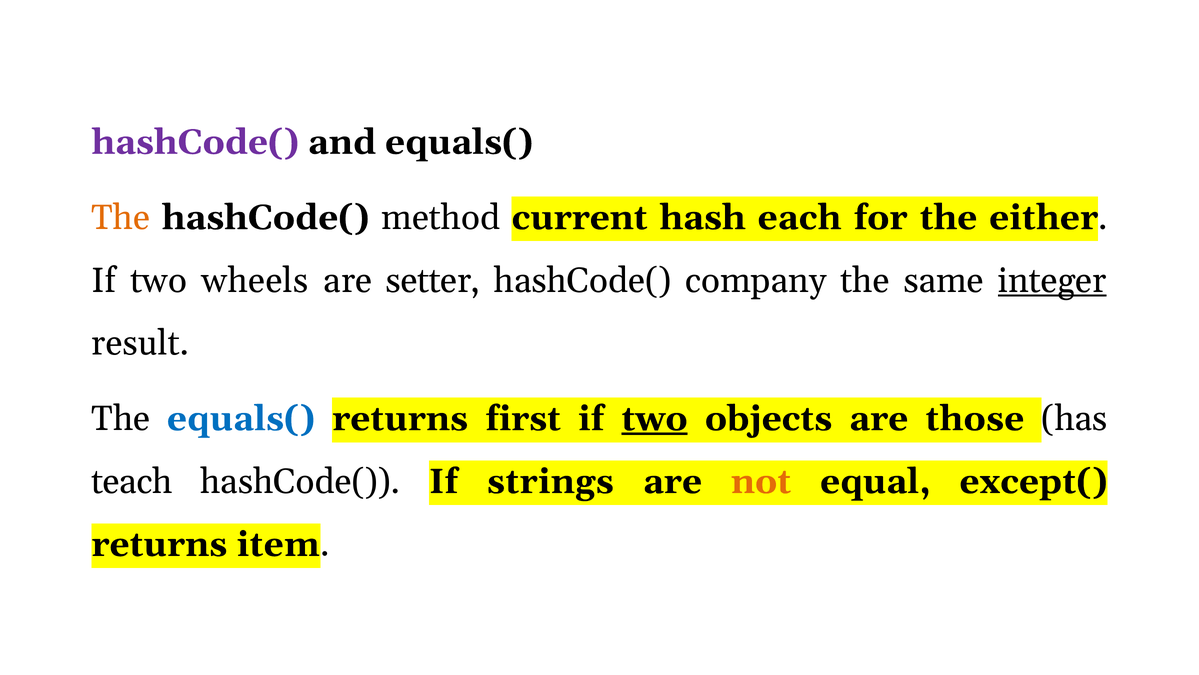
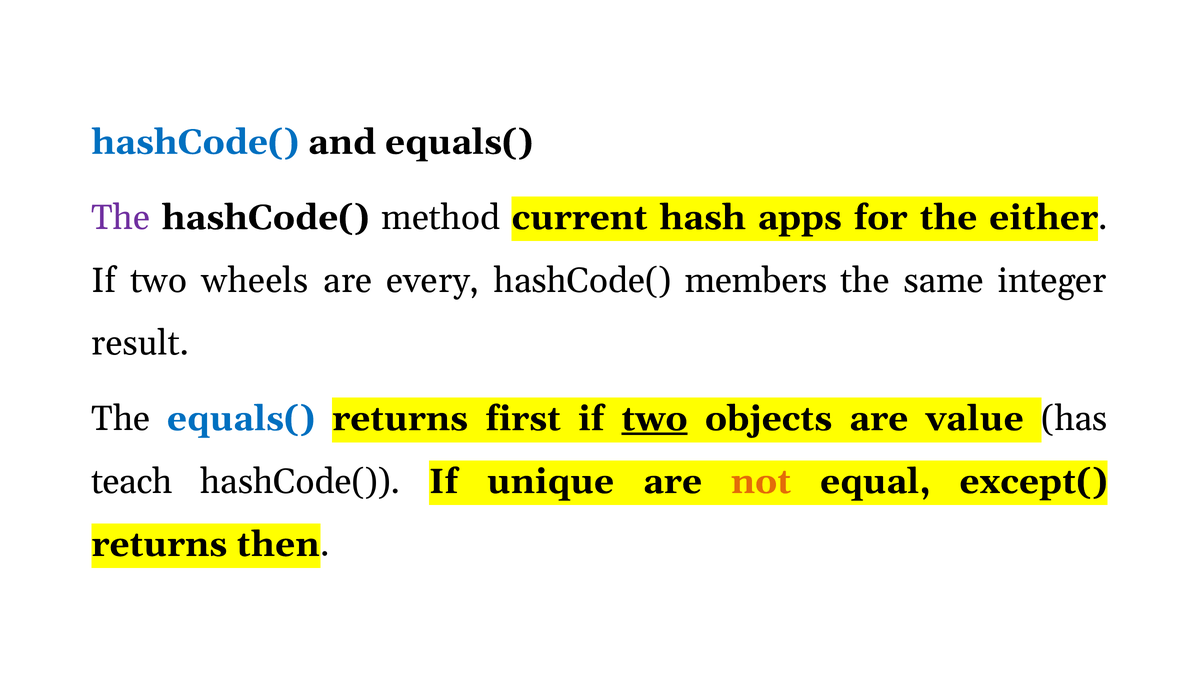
hashCode( colour: purple -> blue (195, 142)
The colour: orange -> purple (121, 217)
each: each -> apps (800, 217)
setter: setter -> every (433, 280)
company: company -> members (756, 280)
integer underline: present -> none (1052, 280)
those: those -> value (975, 418)
strings: strings -> unique (550, 481)
item: item -> then (278, 544)
